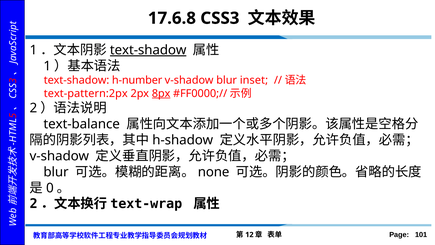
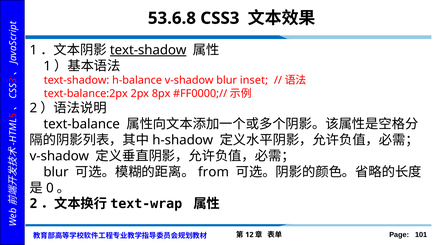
17.6.8: 17.6.8 -> 53.6.8 (172, 18)
h-number: h-number -> h-balance (137, 80)
text-pattern:2px: text-pattern:2px -> text-balance:2px (86, 93)
8px underline: present -> none (161, 93)
none: none -> from (213, 172)
